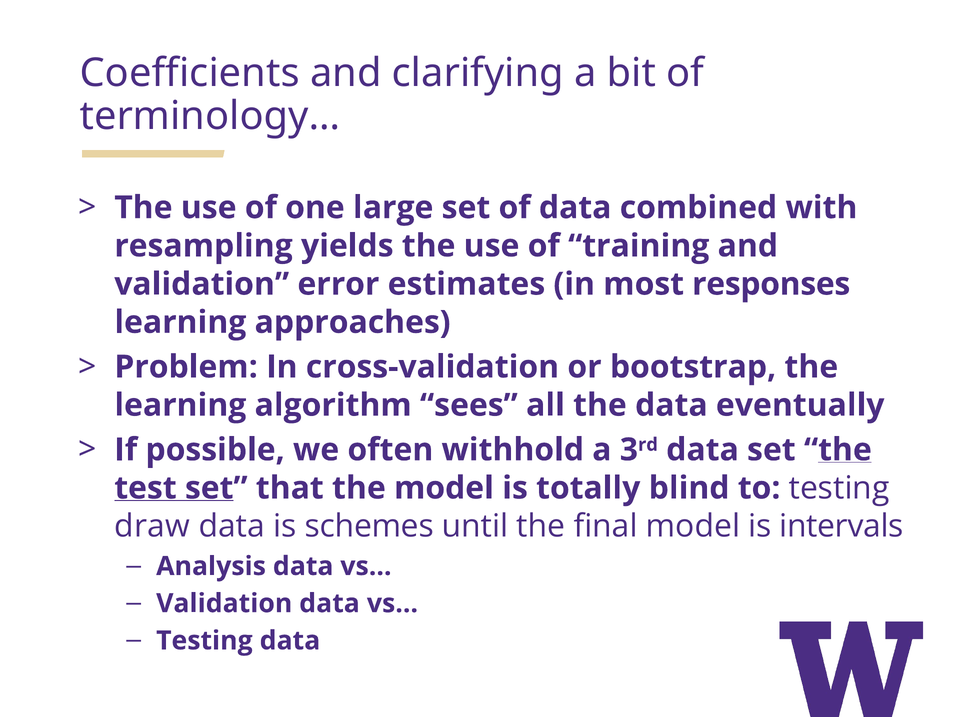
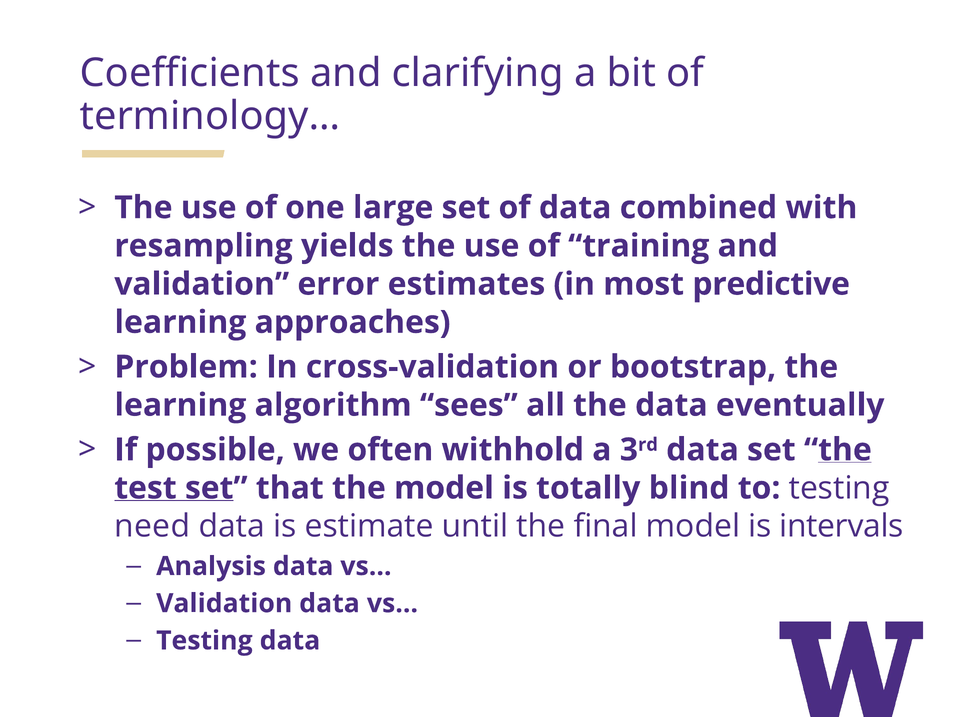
responses: responses -> predictive (771, 284)
draw: draw -> need (152, 527)
schemes: schemes -> estimate (369, 527)
